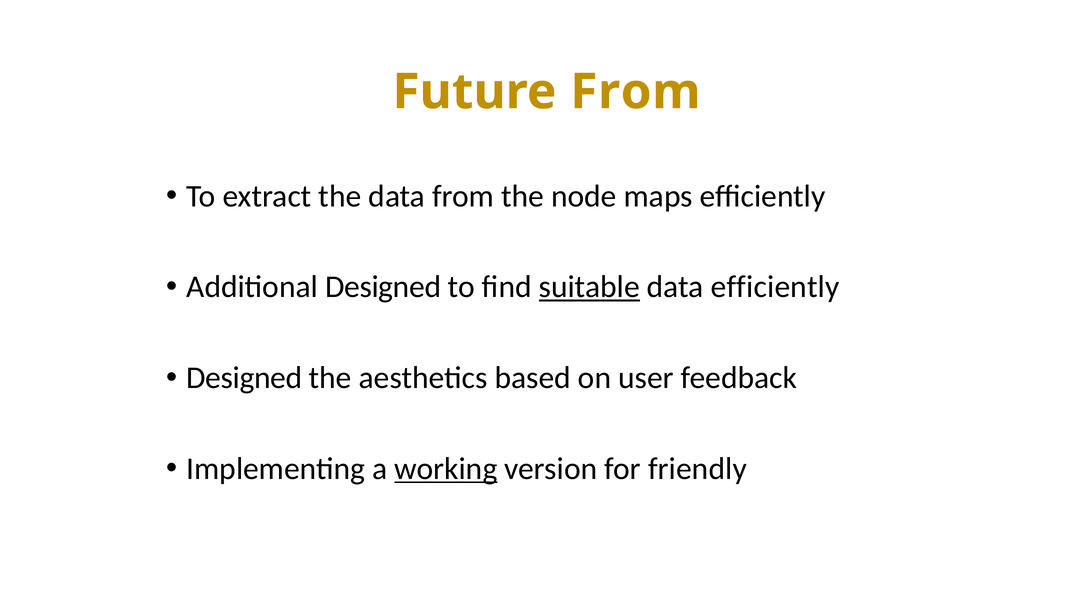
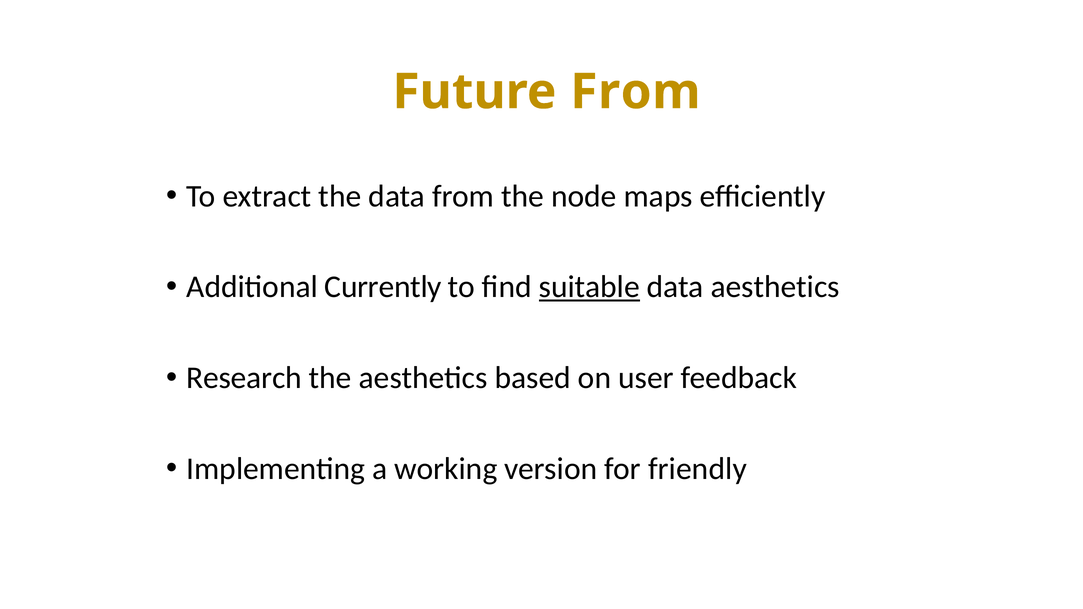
Additional Designed: Designed -> Currently (383, 287)
data efficiently: efficiently -> aesthetics (775, 287)
Designed: Designed -> Research (244, 378)
working underline: present -> none (446, 469)
